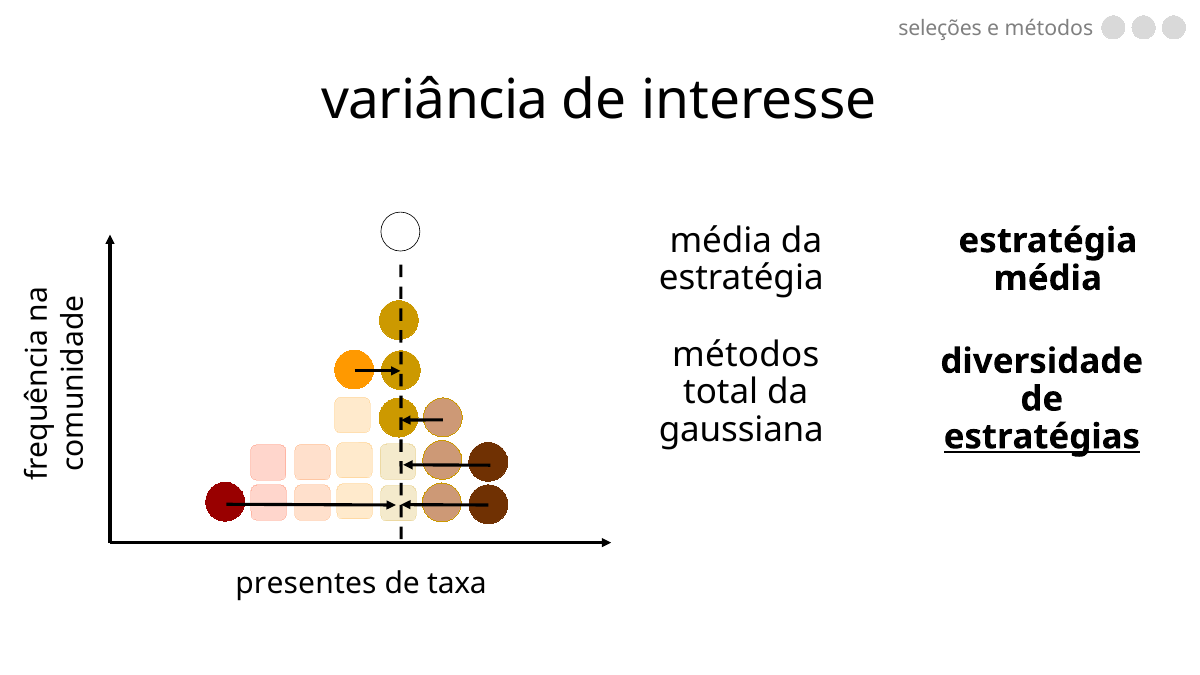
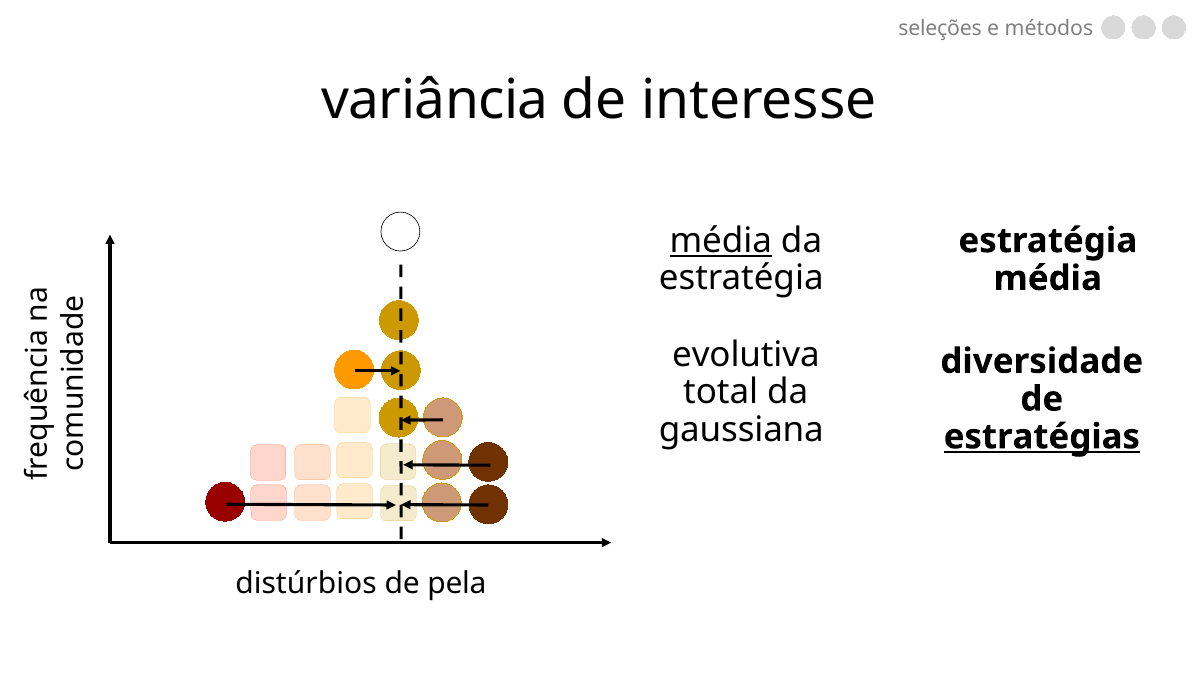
média underline: none -> present (721, 241)
métodos: métodos -> evolutiva (746, 354)
presentes: presentes -> distúrbios (306, 584)
taxa: taxa -> pela (457, 584)
